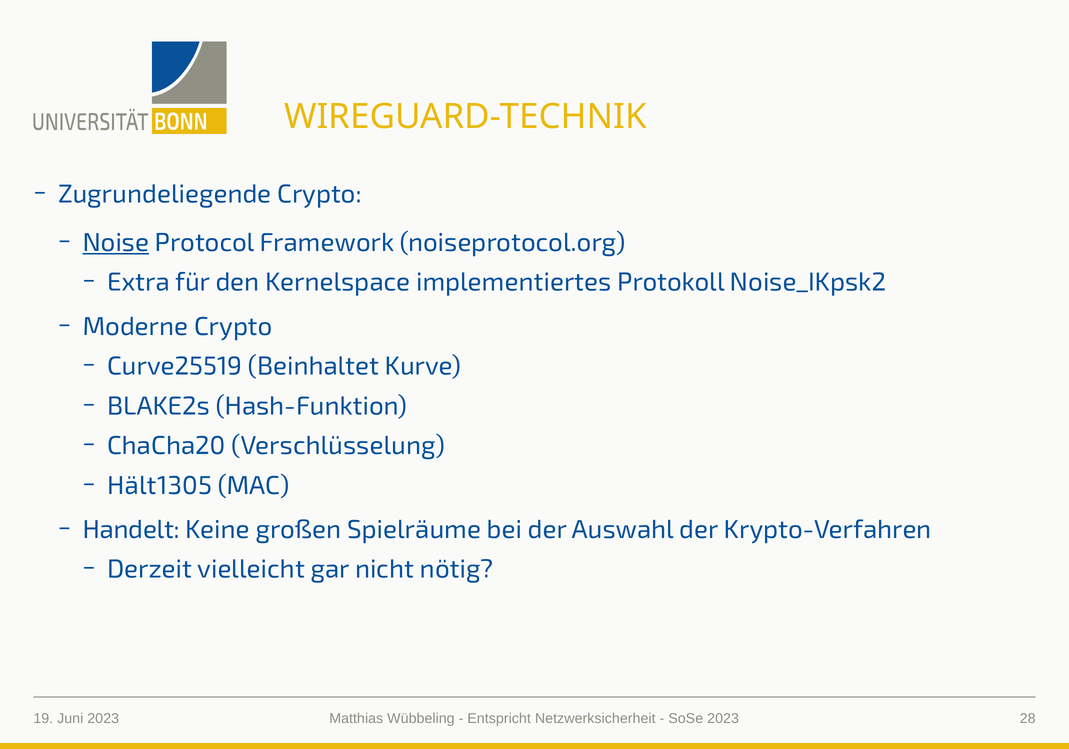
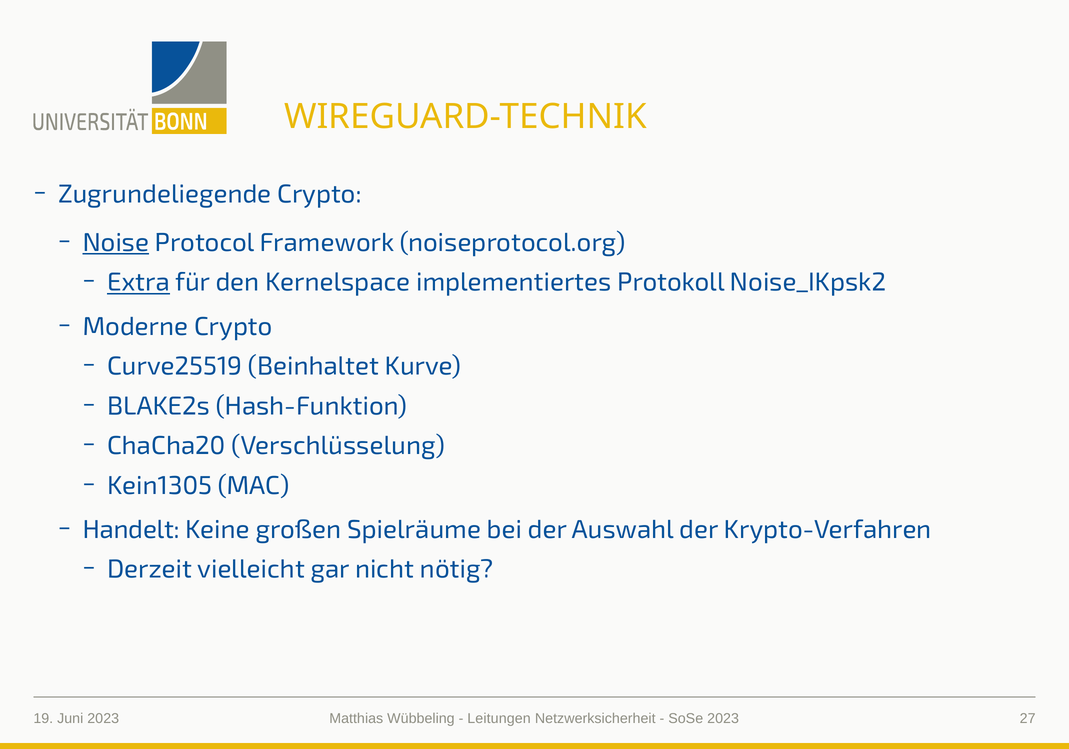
Extra underline: none -> present (138, 283)
Hält1305: Hält1305 -> Kein1305 (160, 486)
Entspricht: Entspricht -> Leitungen (499, 719)
28: 28 -> 27 (1028, 719)
